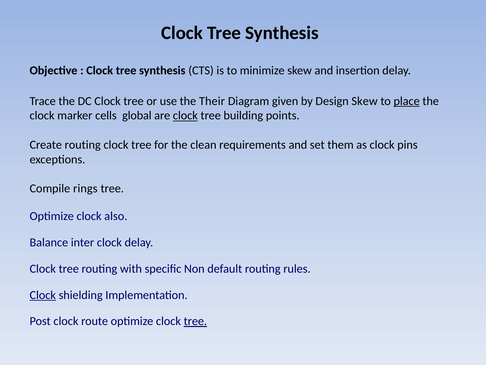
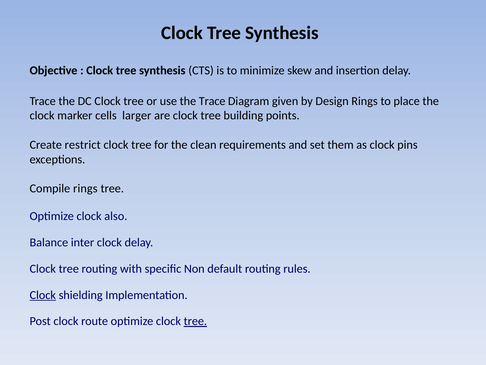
the Their: Their -> Trace (212, 101)
Design Skew: Skew -> Rings (365, 101)
place underline: present -> none (407, 101)
global: global -> larger (137, 115)
clock underline: present -> none (185, 115)
Create routing: routing -> restrict (83, 145)
